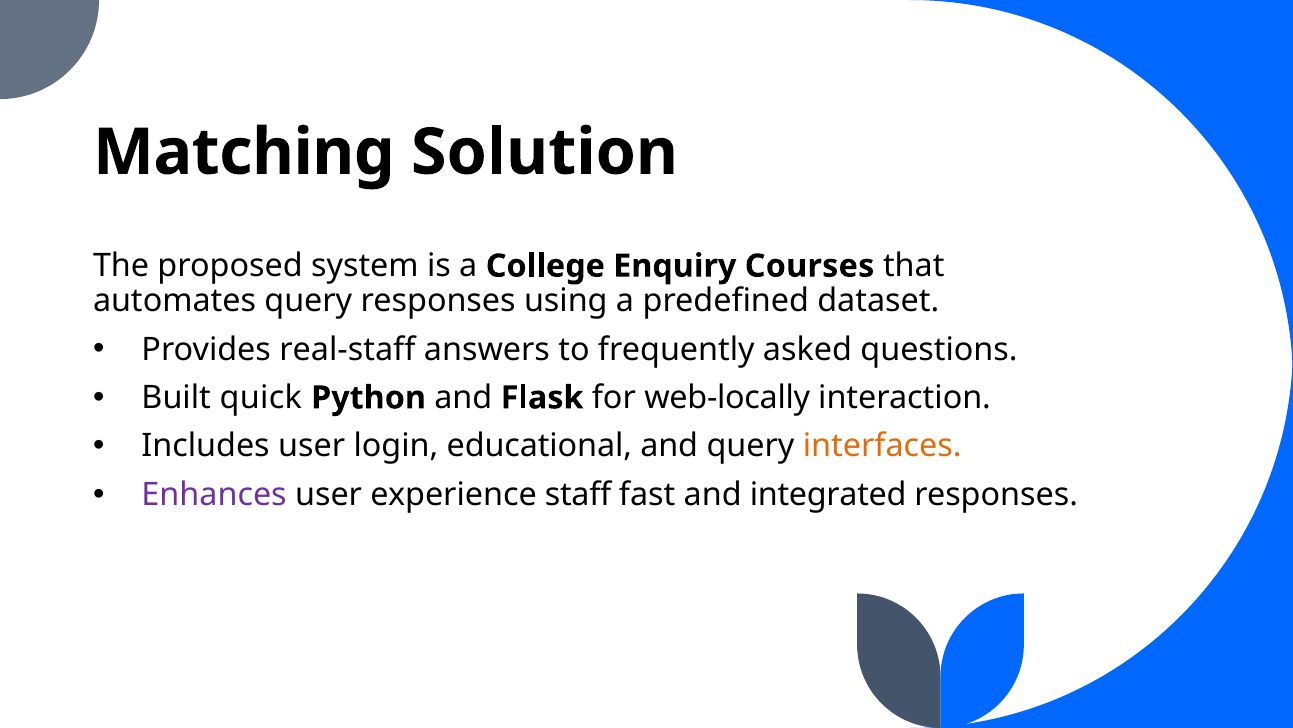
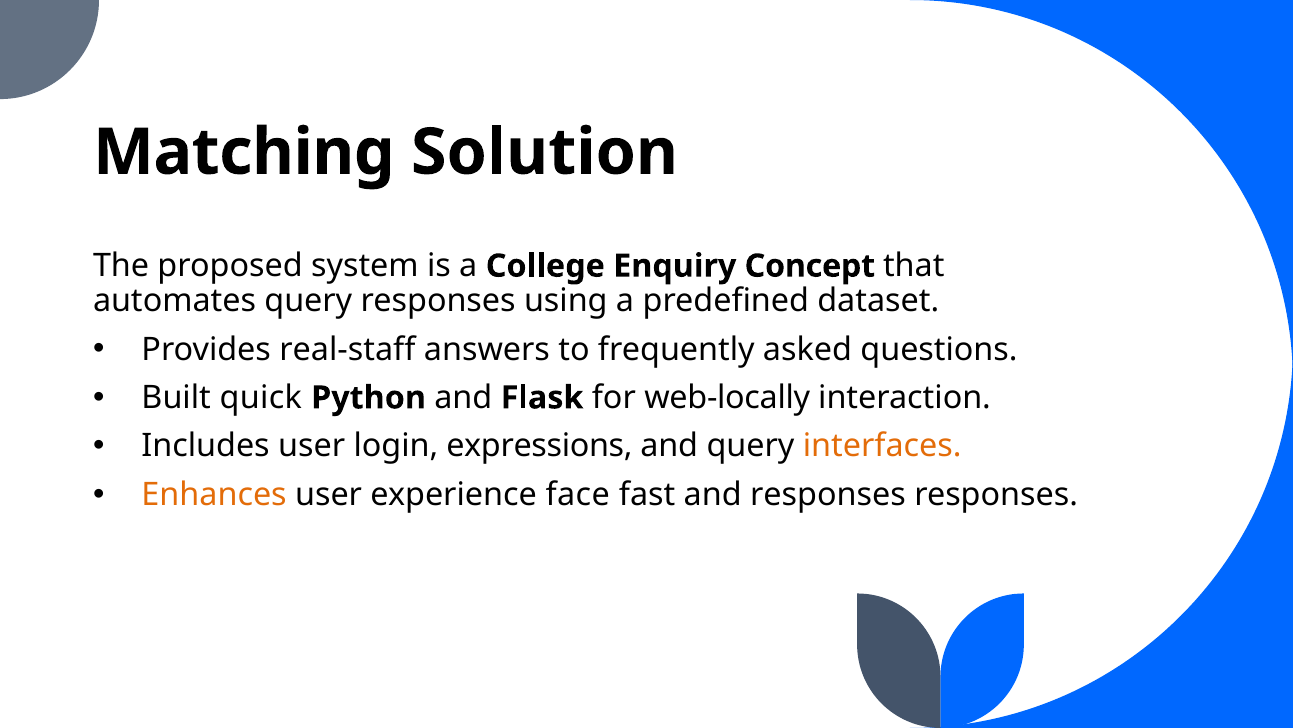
Courses: Courses -> Concept (810, 266)
educational: educational -> expressions (539, 446)
Enhances colour: purple -> orange (214, 494)
staff: staff -> face (578, 494)
and integrated: integrated -> responses (828, 494)
